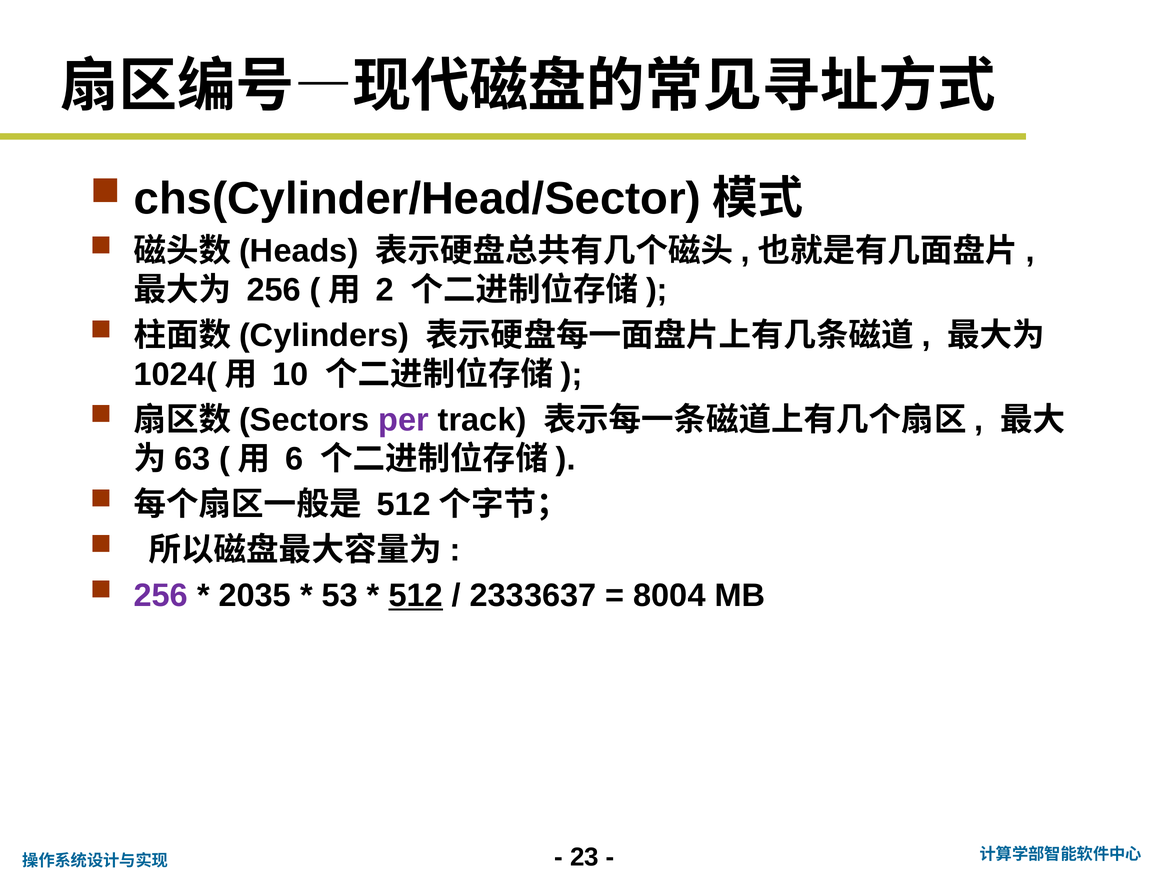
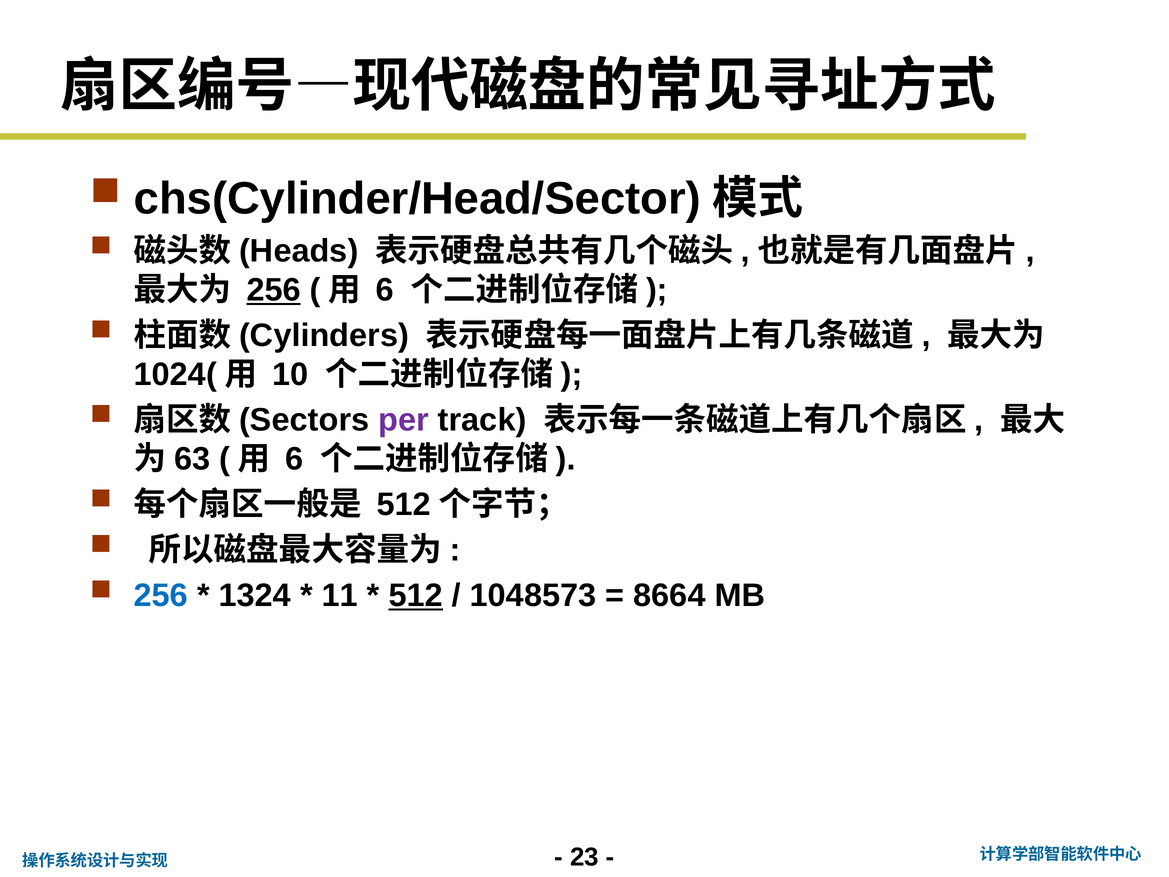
256 underline: none -> present (274, 290)
2: 2 -> 6 (385, 290)
256 colour: purple -> blue (161, 595)
2035: 2035 -> 1324 (255, 595)
53: 53 -> 11 (340, 595)
2333637: 2333637 -> 1048573 (533, 595)
8004: 8004 -> 8664 (669, 595)
